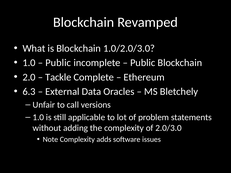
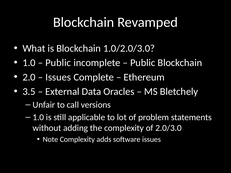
Tackle: Tackle -> Issues (58, 77)
6.3: 6.3 -> 3.5 (29, 92)
